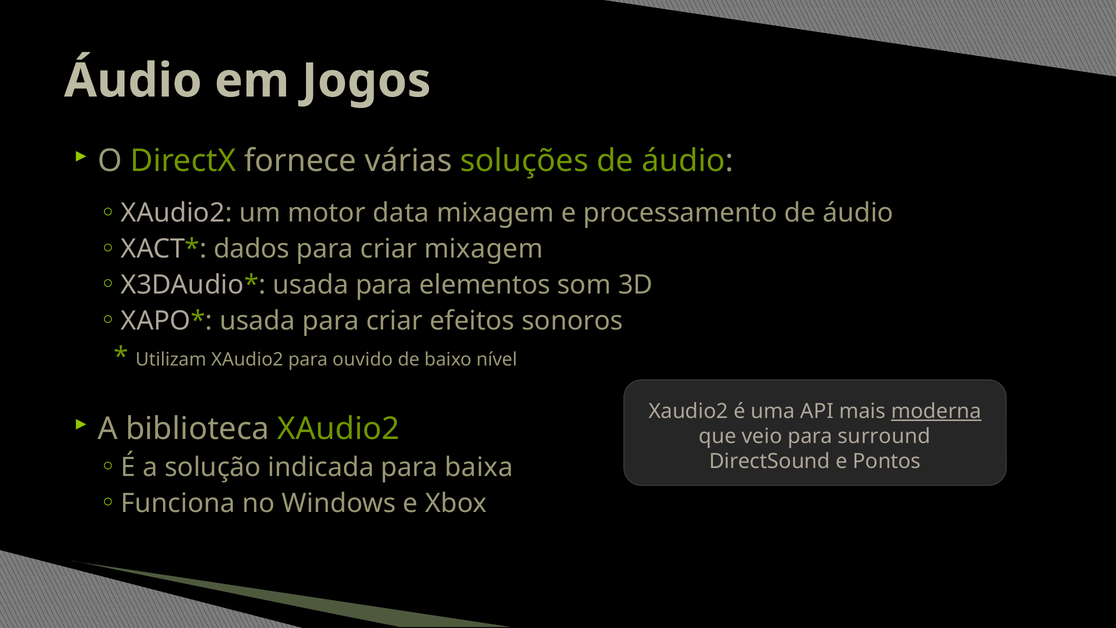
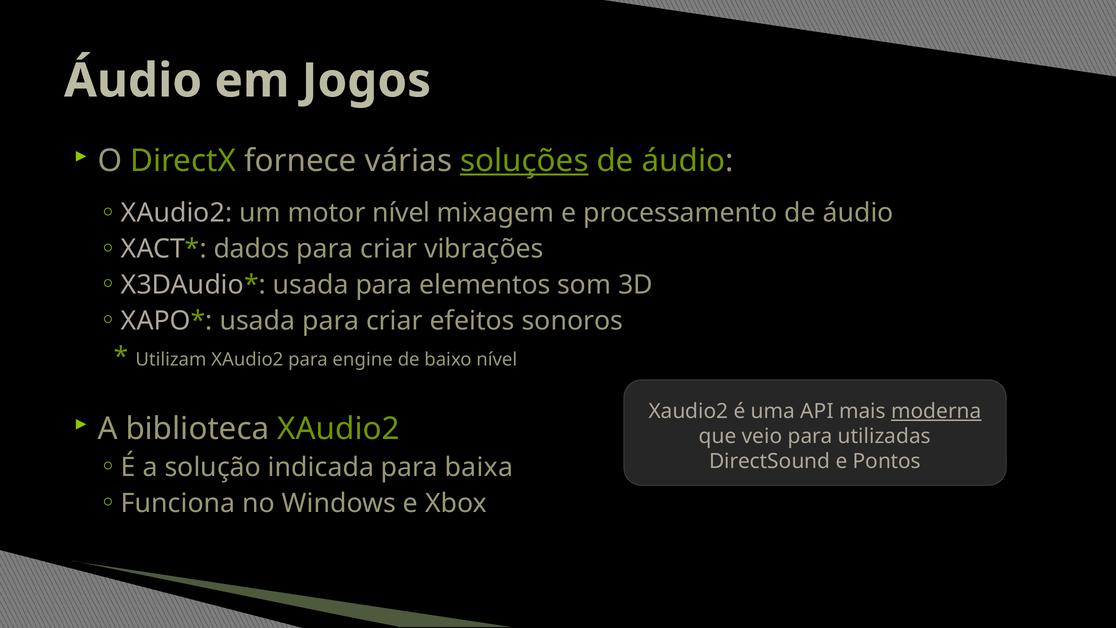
soluções underline: none -> present (524, 161)
motor data: data -> nível (401, 213)
criar mixagem: mixagem -> vibrações (484, 249)
ouvido: ouvido -> engine (363, 359)
surround: surround -> utilizadas (884, 436)
